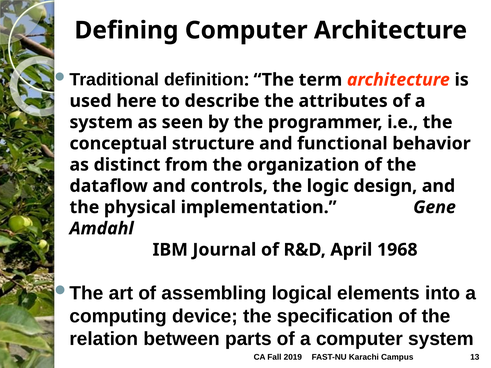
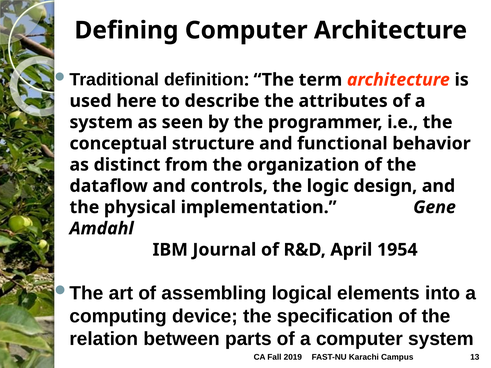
1968: 1968 -> 1954 (397, 250)
